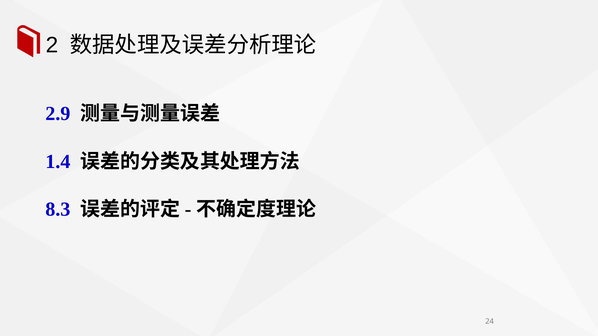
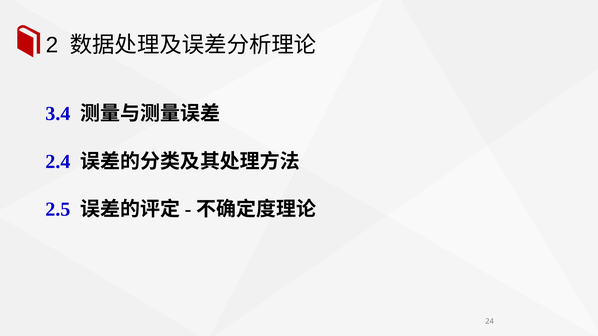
2.9: 2.9 -> 3.4 (58, 114)
1.4: 1.4 -> 2.4 (58, 162)
8.3: 8.3 -> 2.5 (58, 209)
